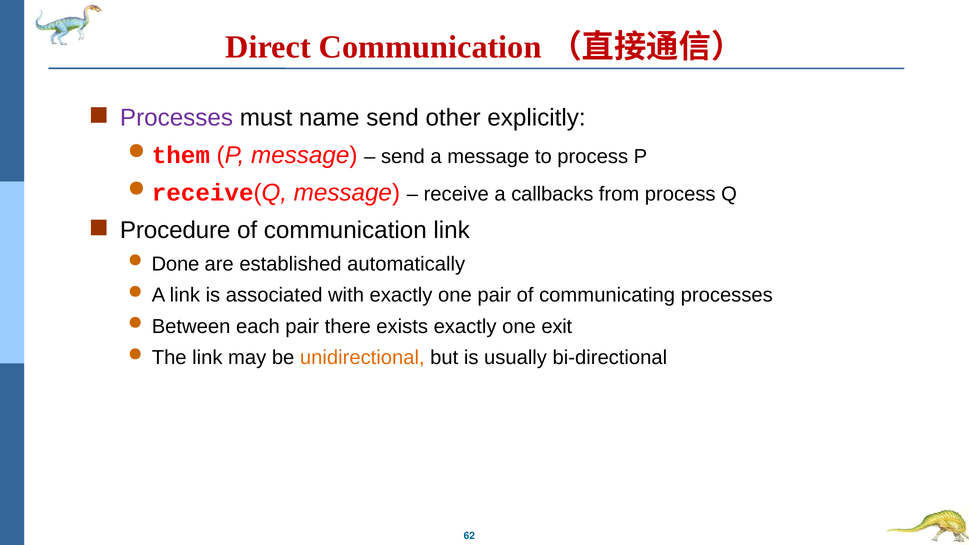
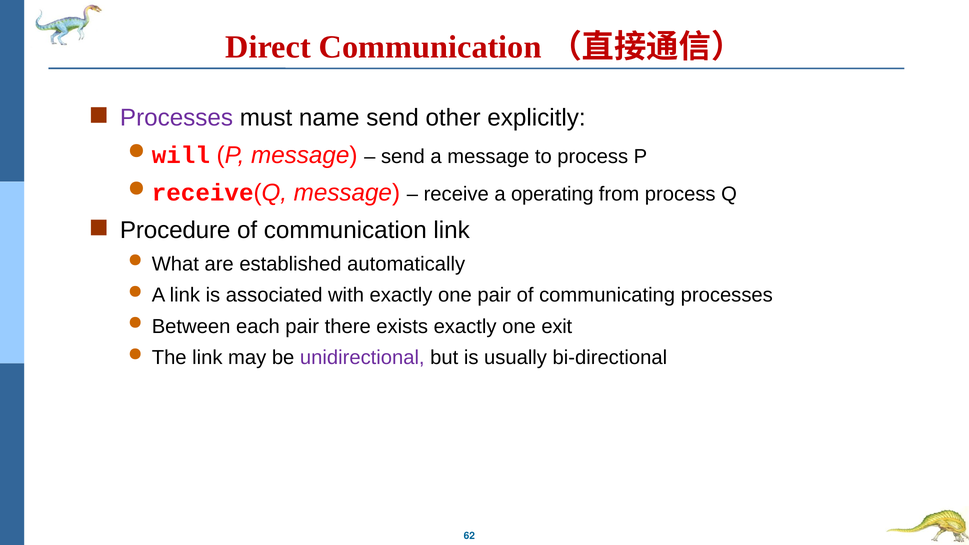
them: them -> will (181, 155)
callbacks: callbacks -> operating (552, 194)
Done: Done -> What (175, 264)
unidirectional colour: orange -> purple (362, 358)
